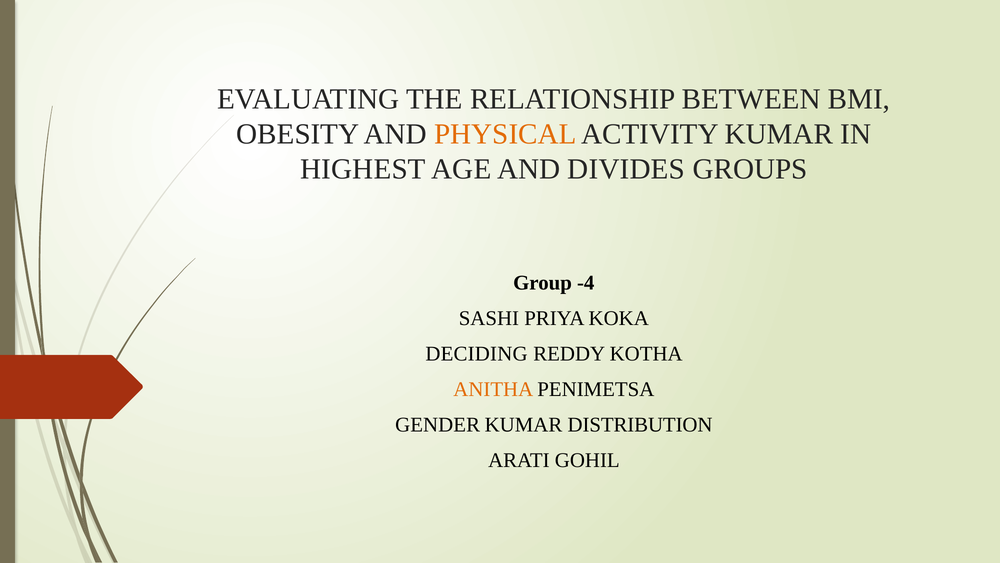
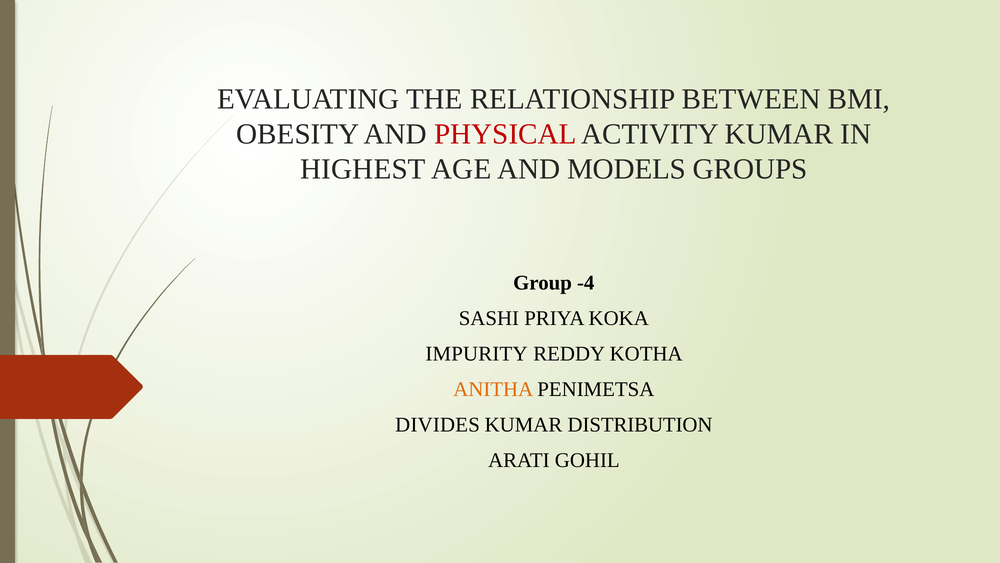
PHYSICAL colour: orange -> red (505, 134)
DIVIDES: DIVIDES -> MODELS (627, 169)
DECIDING: DECIDING -> IMPURITY (477, 354)
GENDER: GENDER -> DIVIDES (438, 425)
